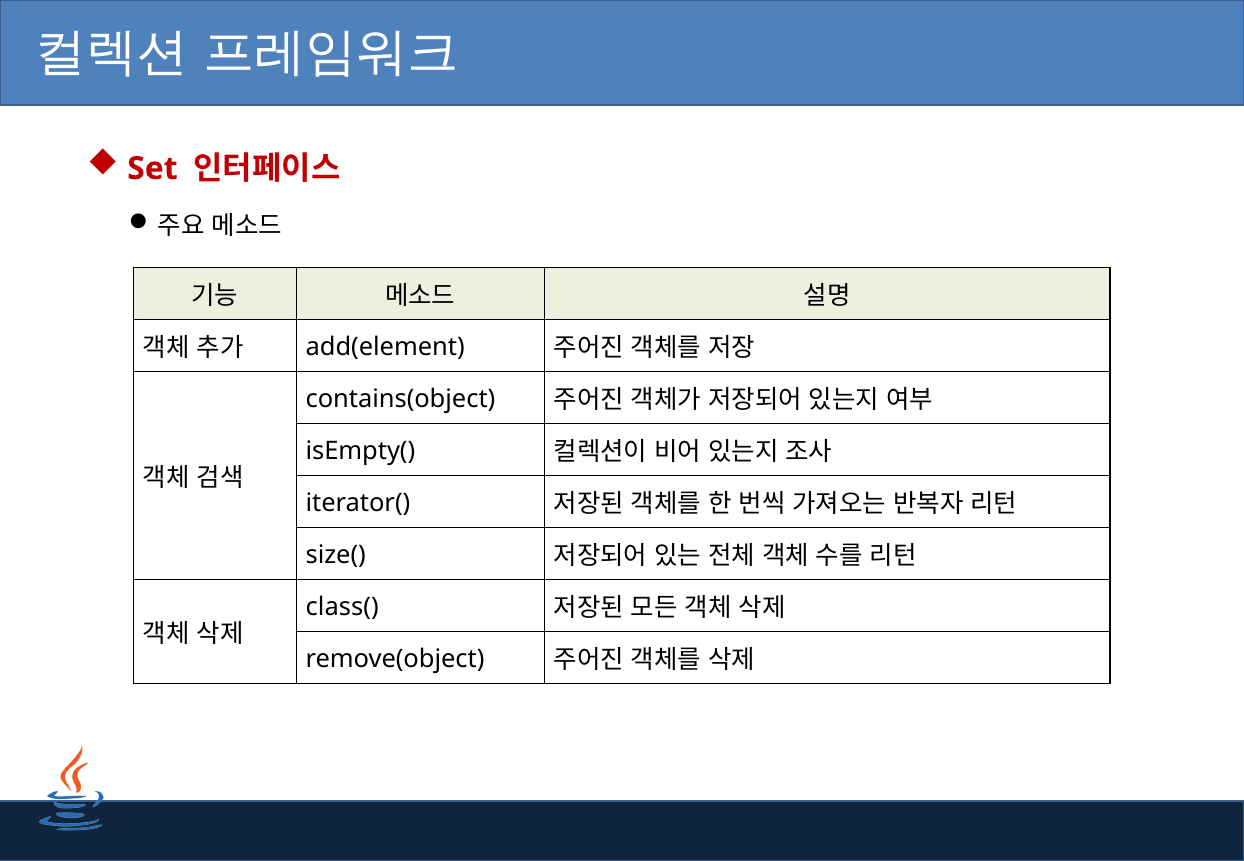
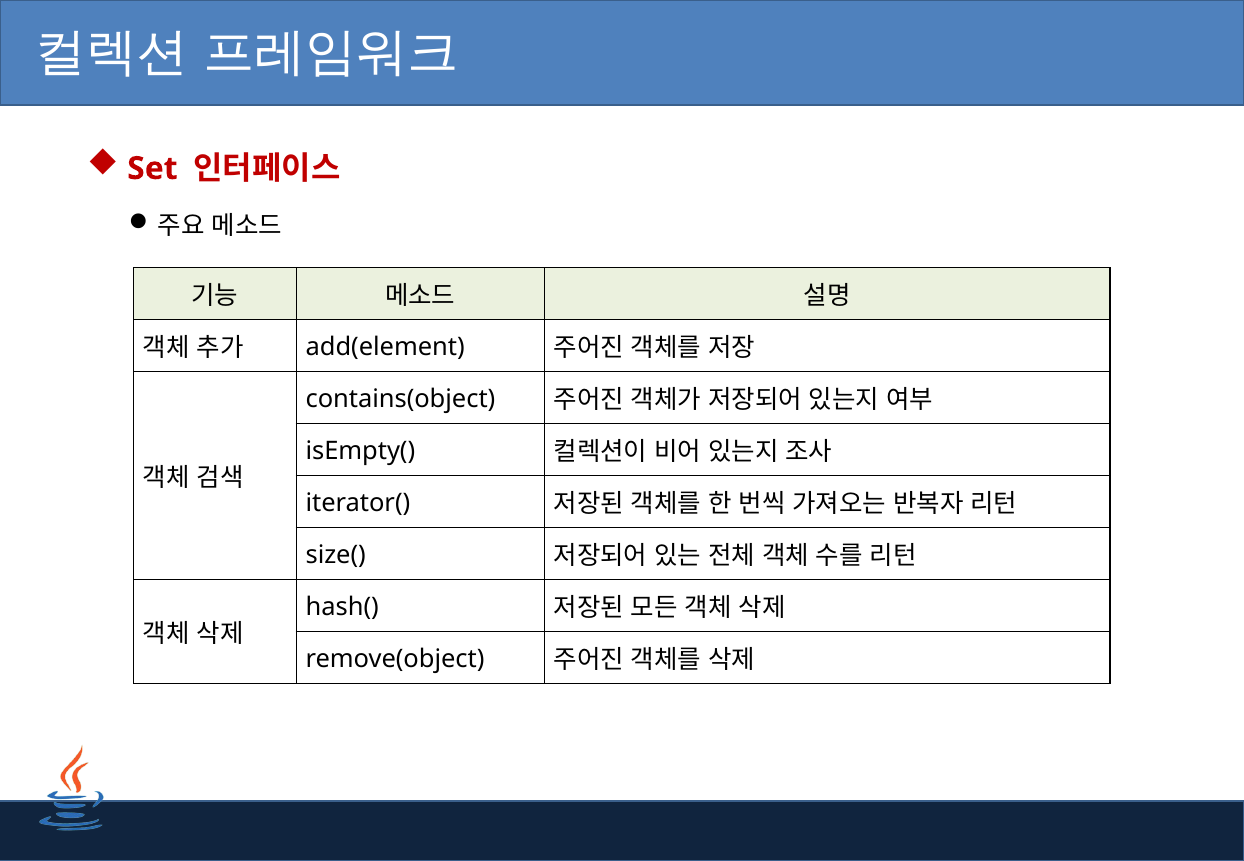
class(: class( -> hash( (342, 607)
